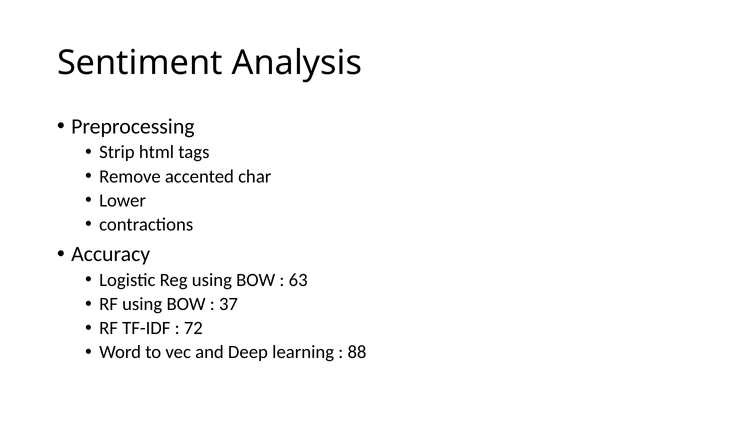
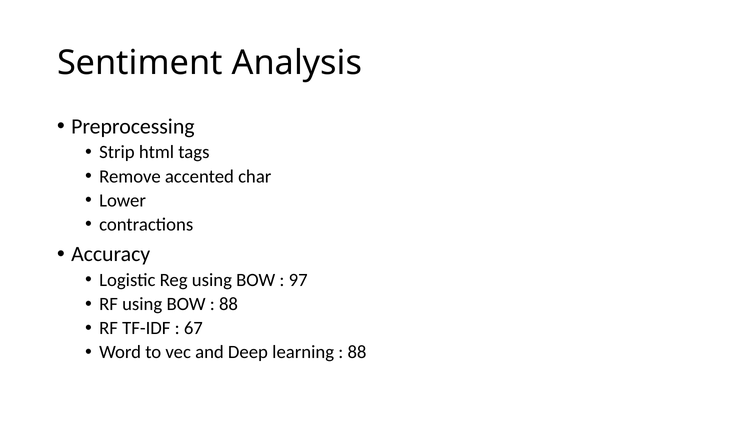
63: 63 -> 97 (298, 280)
37: 37 -> 88 (228, 304)
72: 72 -> 67 (193, 328)
